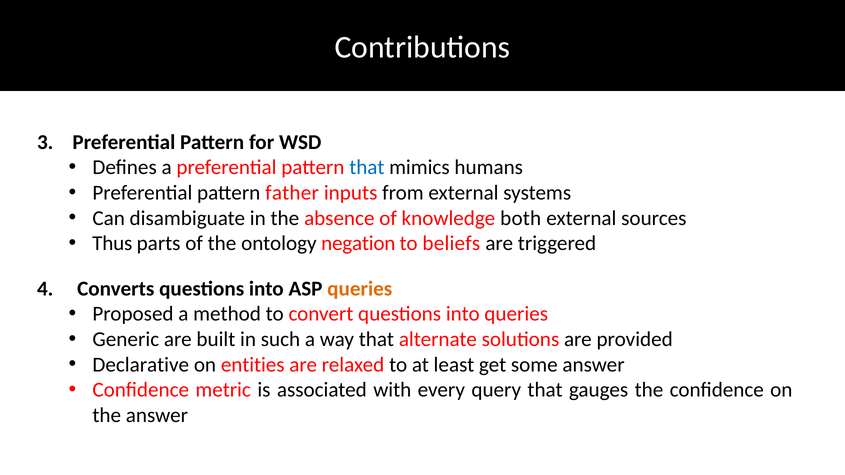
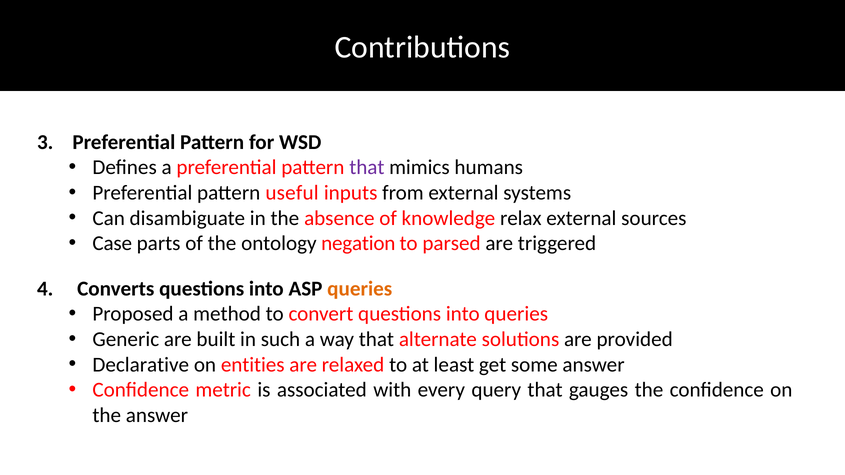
that colour: blue -> purple (367, 168)
father: father -> useful (292, 193)
both: both -> relax (521, 218)
Thus: Thus -> Case (112, 244)
beliefs: beliefs -> parsed (451, 244)
